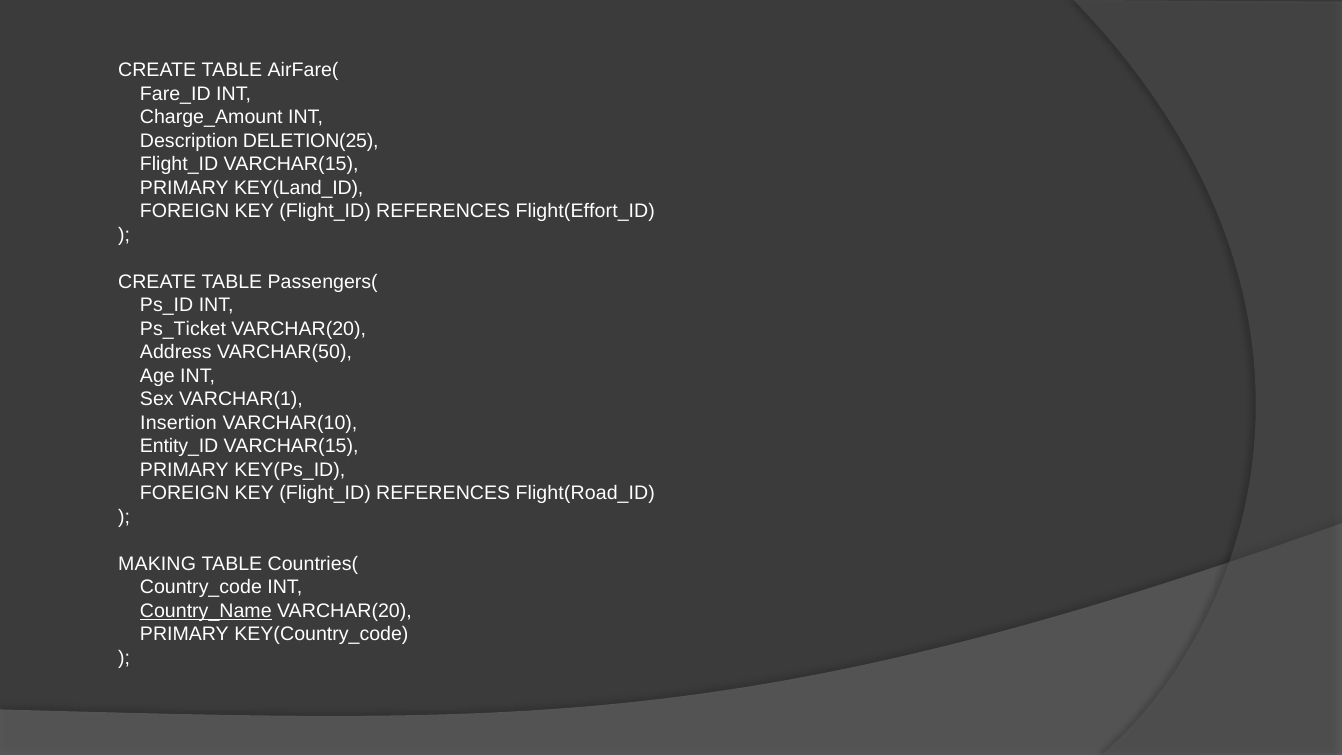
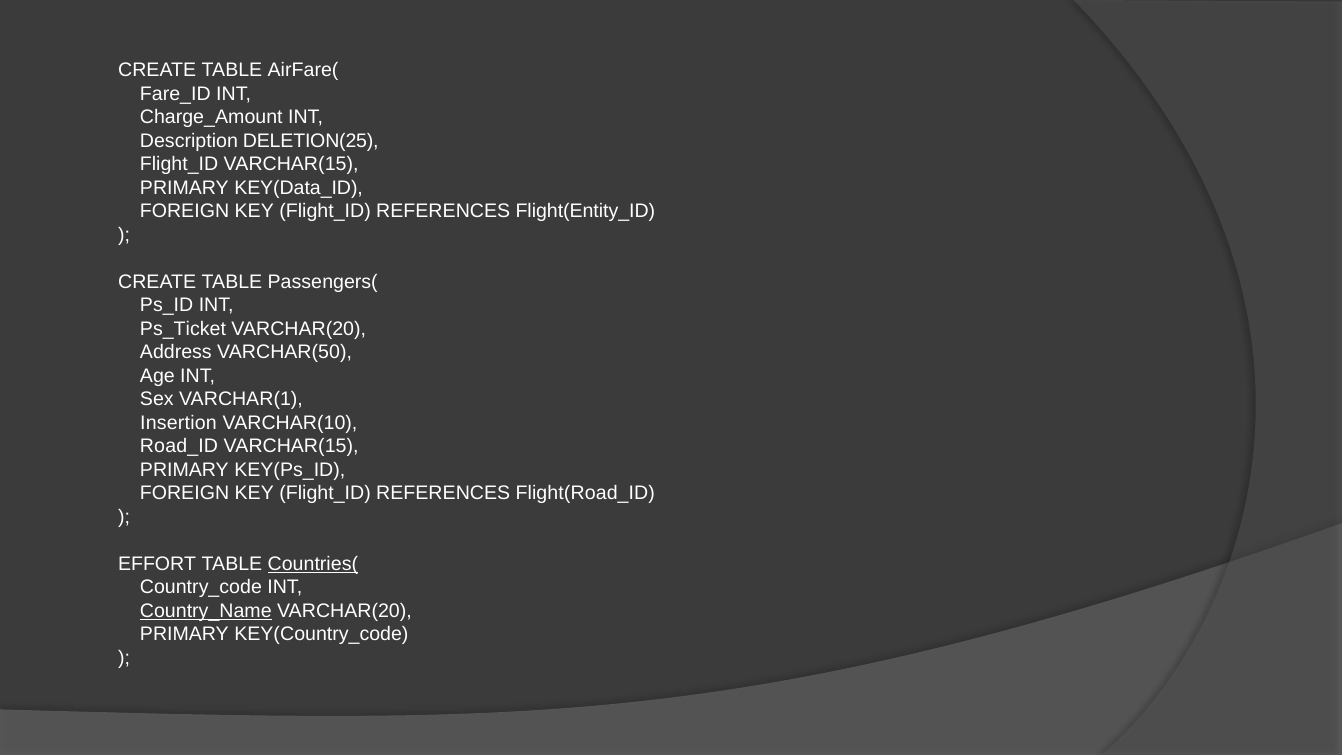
KEY(Land_ID: KEY(Land_ID -> KEY(Data_ID (299, 188)
Flight(Effort_ID: Flight(Effort_ID -> Flight(Entity_ID (585, 211)
Entity_ID: Entity_ID -> Road_ID (179, 446)
MAKING: MAKING -> EFFORT (157, 564)
Countries( underline: none -> present (313, 564)
